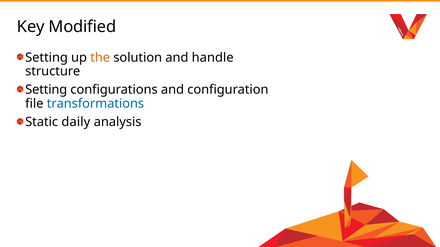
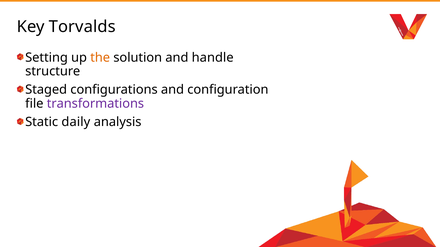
Modified: Modified -> Torvalds (82, 27)
Setting: Setting -> Staged (46, 90)
transformations colour: blue -> purple (95, 104)
